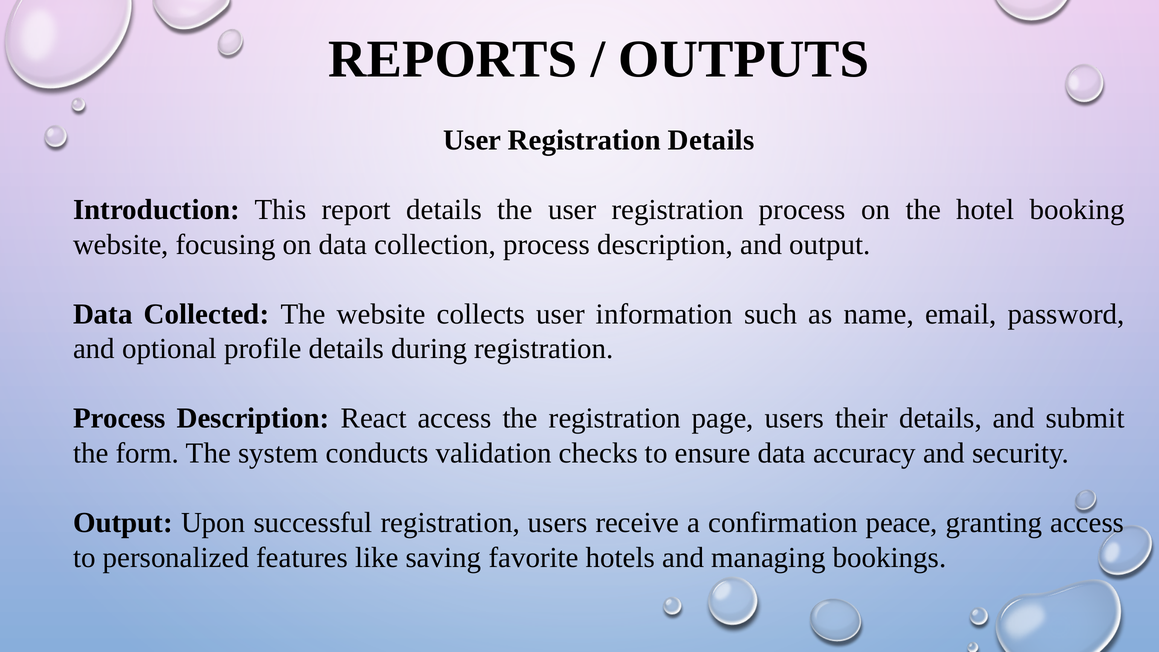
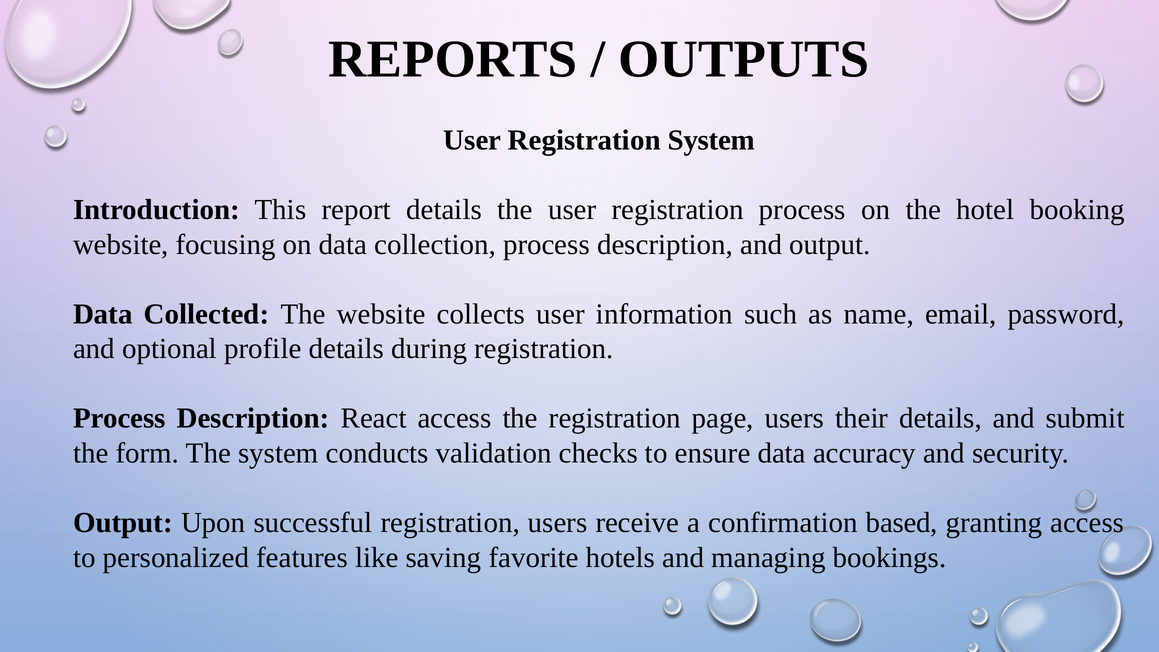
Registration Details: Details -> System (711, 140)
peace: peace -> based (902, 523)
